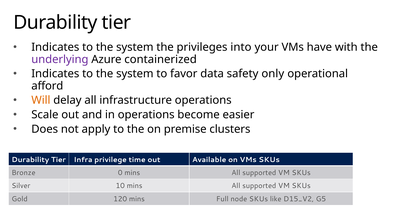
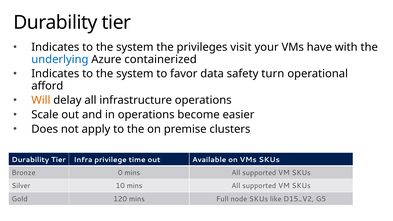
into: into -> visit (241, 47)
underlying colour: purple -> blue (60, 59)
only: only -> turn (273, 74)
